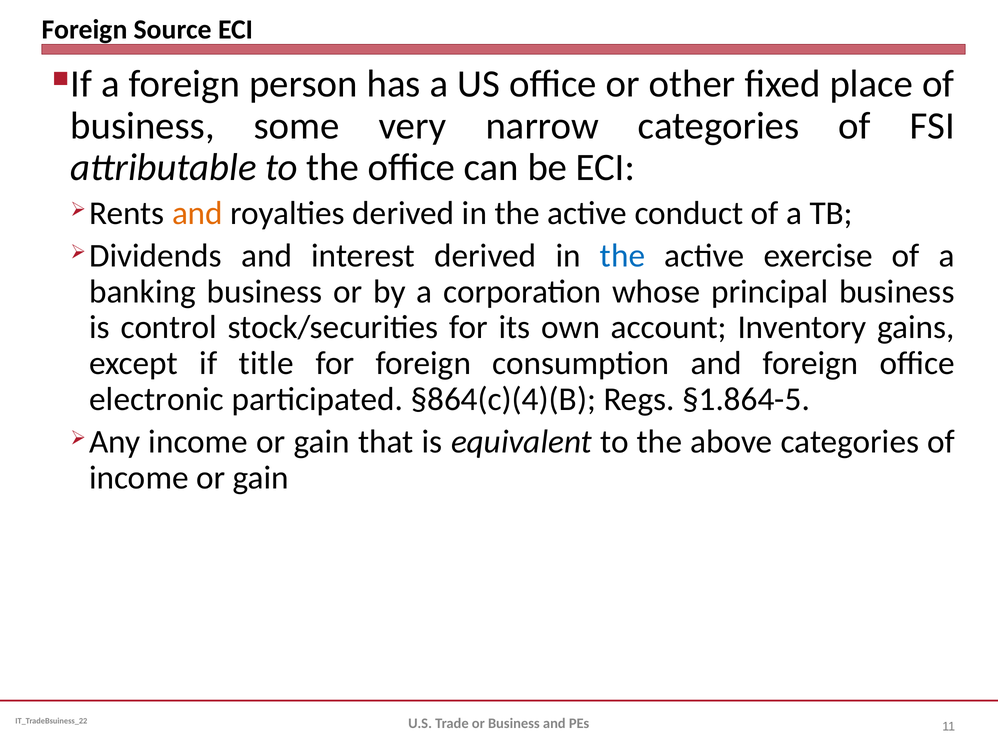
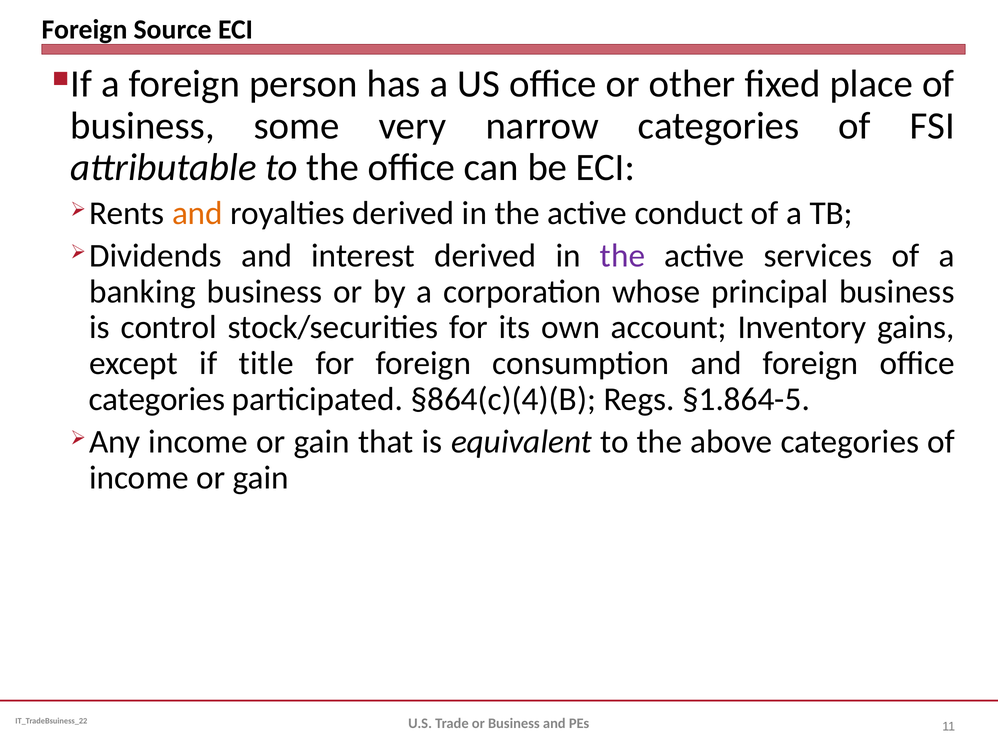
the colour: blue -> purple (623, 256)
exercise: exercise -> services (818, 256)
electronic: electronic -> categories (157, 400)
